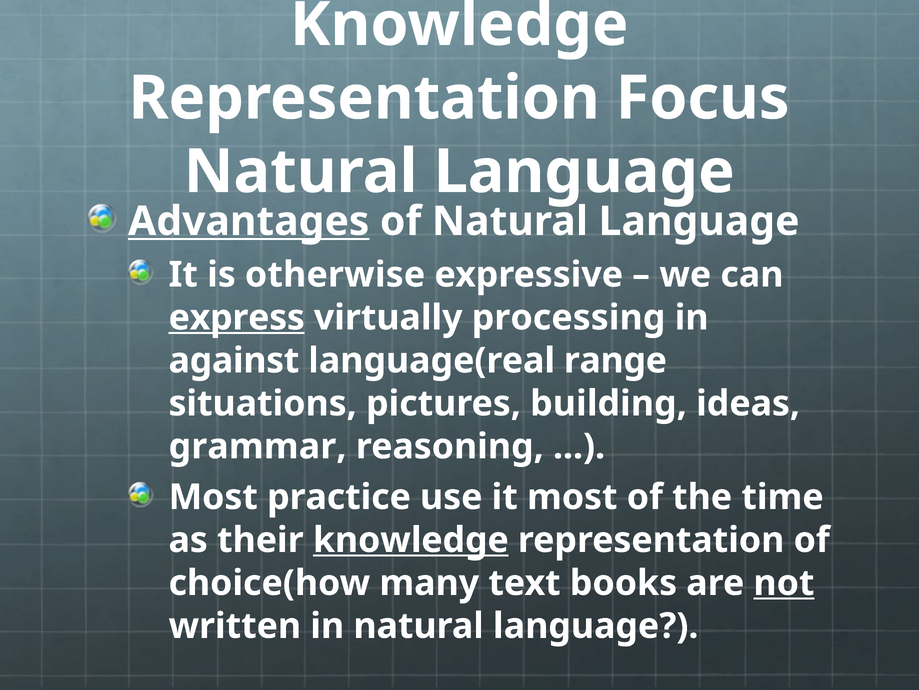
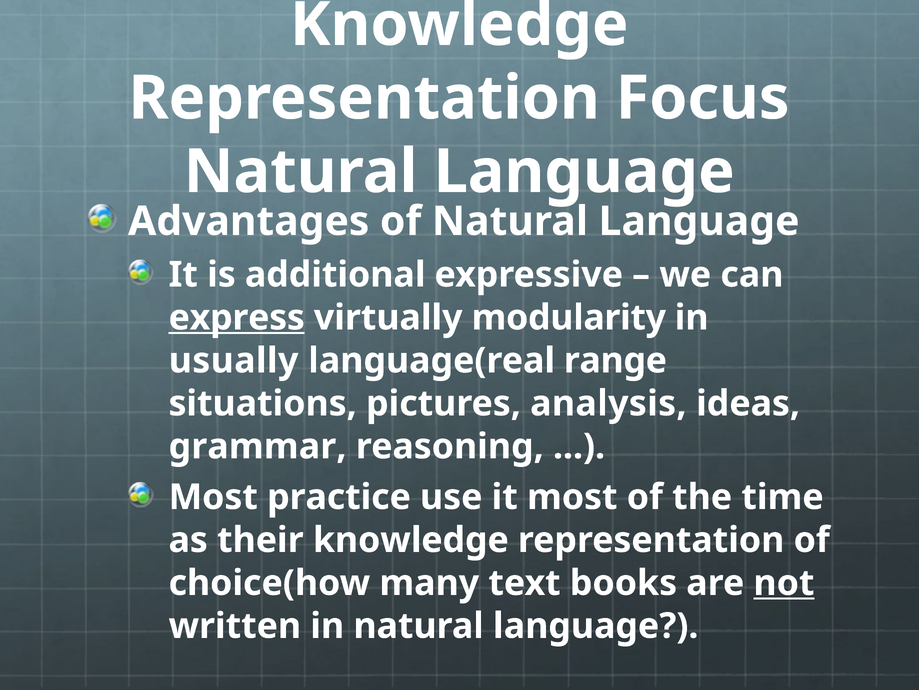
Advantages underline: present -> none (249, 221)
otherwise: otherwise -> additional (335, 274)
processing: processing -> modularity (569, 317)
against: against -> usually (234, 360)
building: building -> analysis (608, 403)
knowledge underline: present -> none (411, 540)
